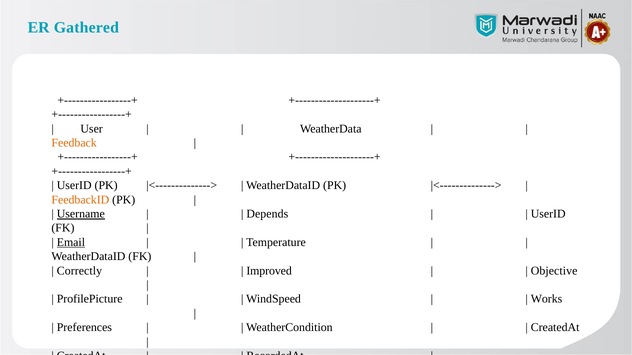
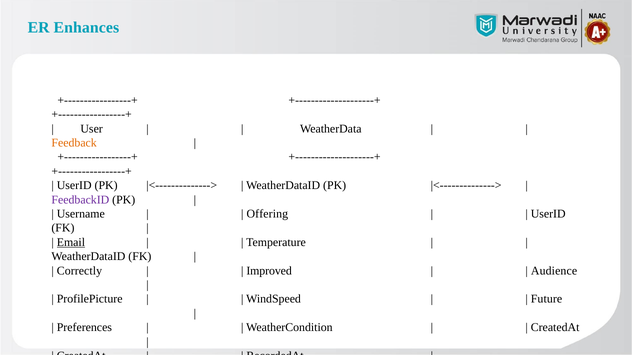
Gathered: Gathered -> Enhances (86, 27)
FeedbackID colour: orange -> purple (80, 200)
Username underline: present -> none (81, 214)
Depends: Depends -> Offering (267, 214)
Objective: Objective -> Audience (554, 271)
Works: Works -> Future (546, 299)
